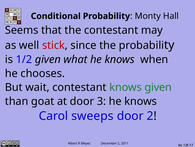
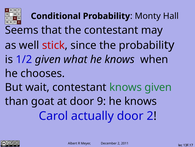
3: 3 -> 9 (101, 101)
sweeps: sweeps -> actually (92, 115)
